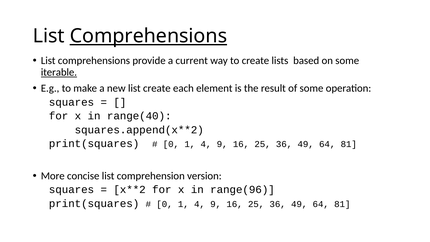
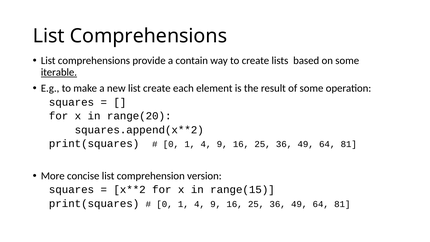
Comprehensions underline: present -> none (148, 36)
current: current -> contain (192, 61)
range(40: range(40 -> range(20 (139, 116)
range(96: range(96 -> range(15 (242, 190)
